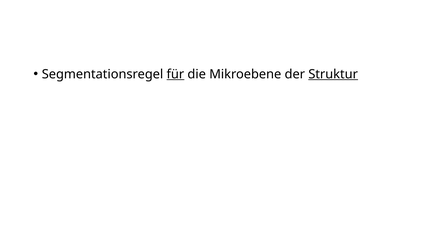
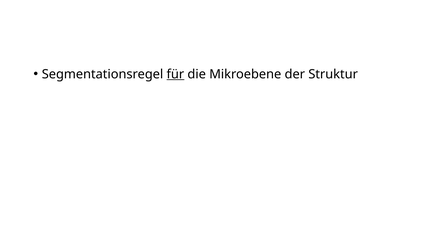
Struktur underline: present -> none (333, 74)
